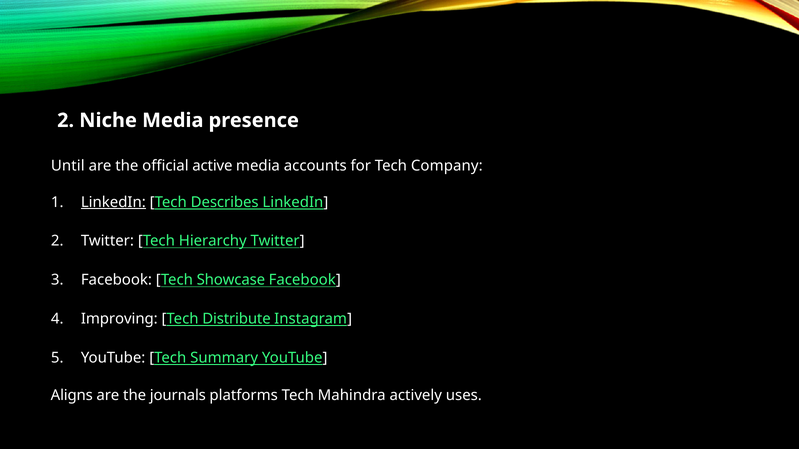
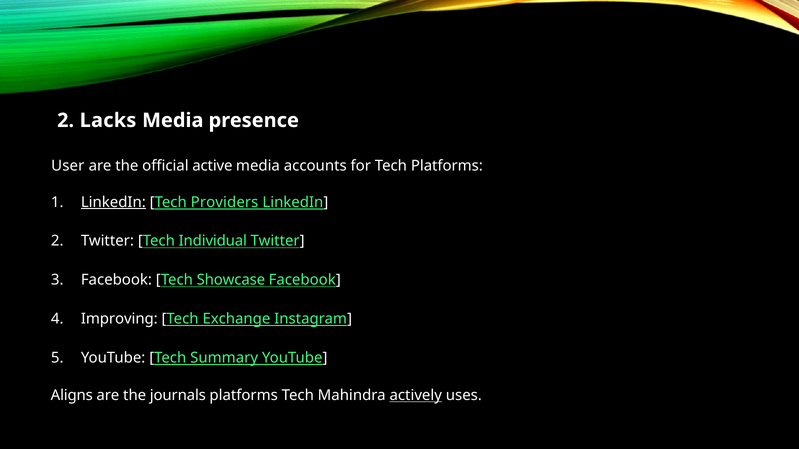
Niche: Niche -> Lacks (108, 121)
Until: Until -> User (68, 166)
Tech Company: Company -> Platforms (447, 166)
Describes: Describes -> Providers (225, 202)
Hierarchy: Hierarchy -> Individual (213, 241)
Distribute: Distribute -> Exchange (236, 319)
actively underline: none -> present (416, 396)
